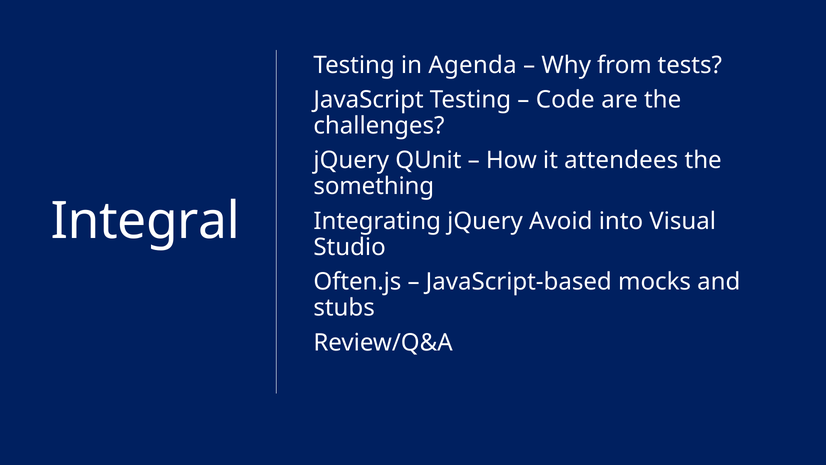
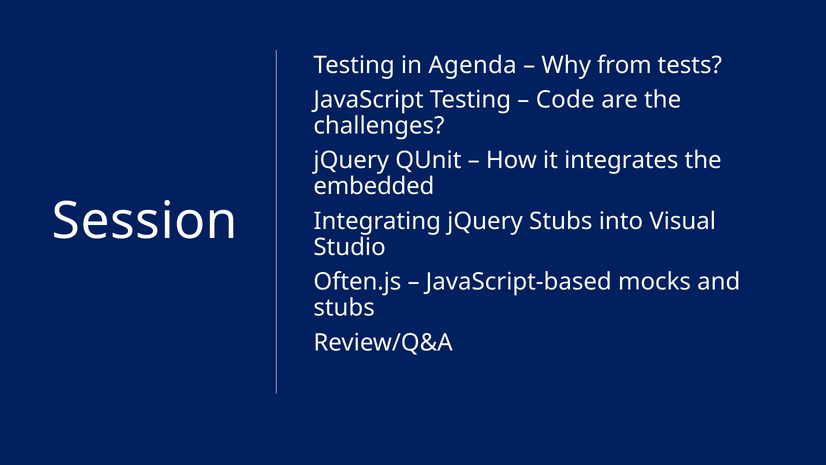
attendees: attendees -> integrates (621, 160)
something: something -> embedded (374, 186)
Integral: Integral -> Session (145, 221)
jQuery Avoid: Avoid -> Stubs (561, 221)
